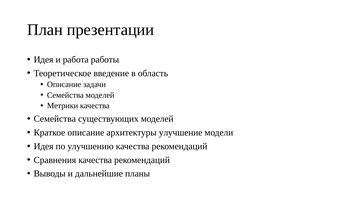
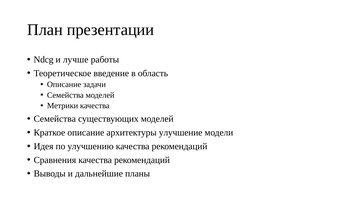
Идея: Идея -> Ndcg (44, 59)
работа: работа -> лучше (76, 59)
